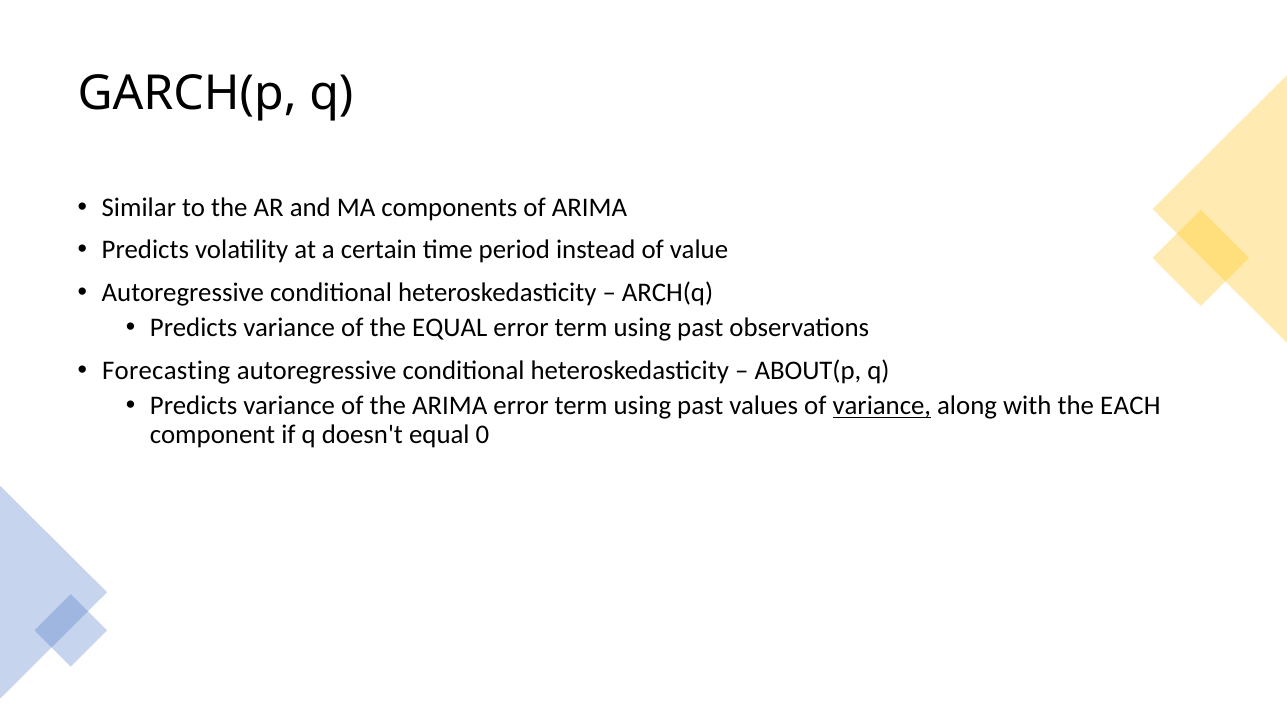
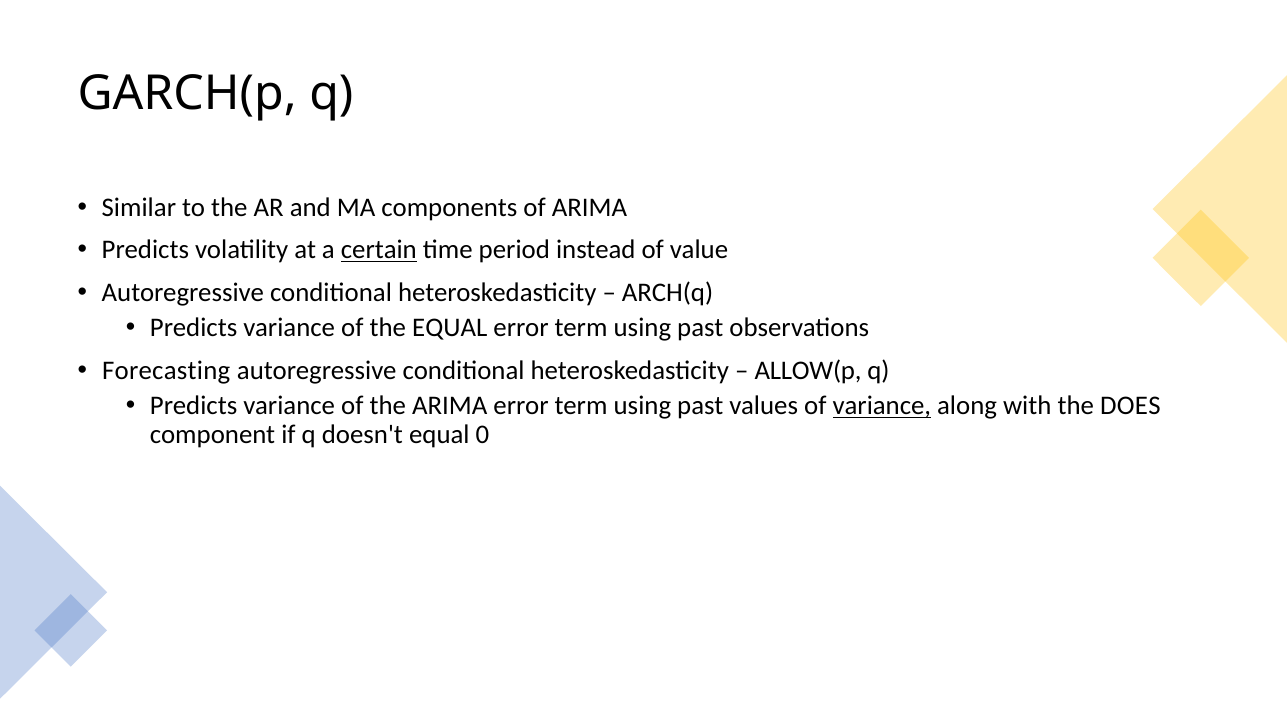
certain underline: none -> present (379, 250)
ABOUT(p: ABOUT(p -> ALLOW(p (808, 370)
EACH: EACH -> DOES (1130, 406)
